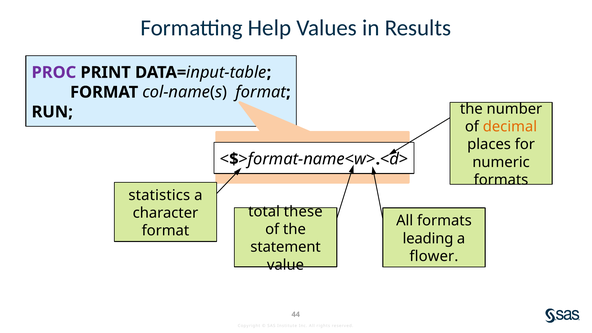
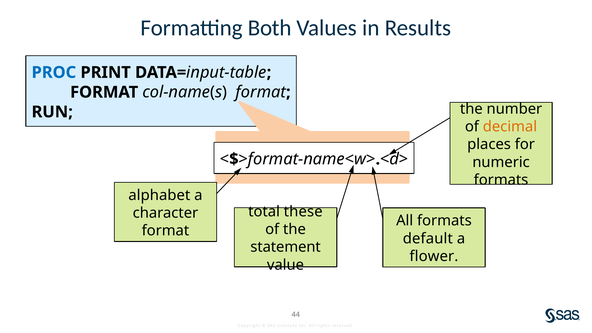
Help: Help -> Both (270, 28)
PROC colour: purple -> blue (54, 72)
statistics: statistics -> alphabet (159, 195)
leading: leading -> default (428, 238)
